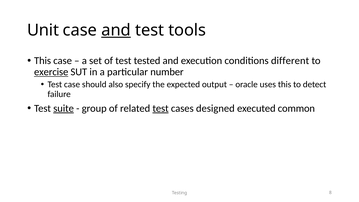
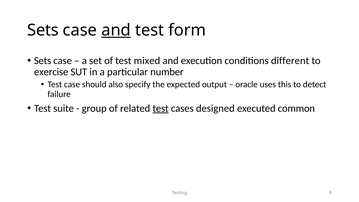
Unit: Unit -> Sets (43, 30)
tools: tools -> form (187, 30)
This: This -> Sets (43, 61)
tested: tested -> mixed (147, 61)
exercise underline: present -> none (51, 72)
suite underline: present -> none (64, 108)
